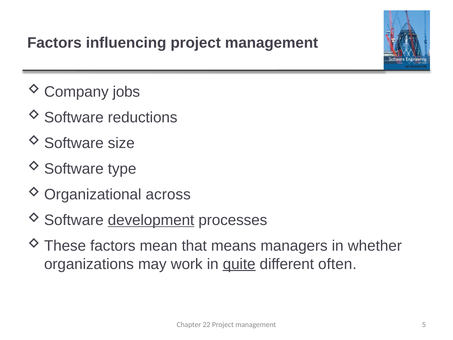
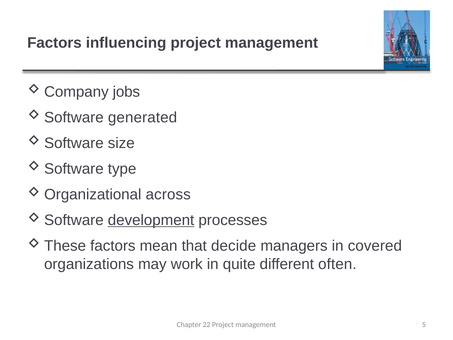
reductions: reductions -> generated (143, 117)
means: means -> decide (234, 246)
whether: whether -> covered (375, 246)
quite underline: present -> none (239, 264)
